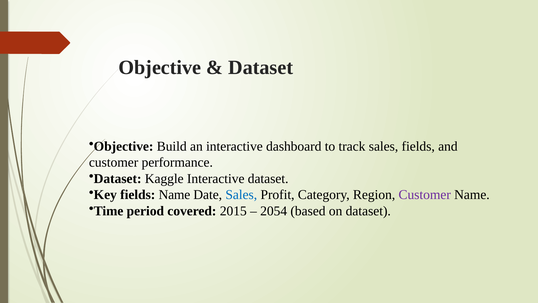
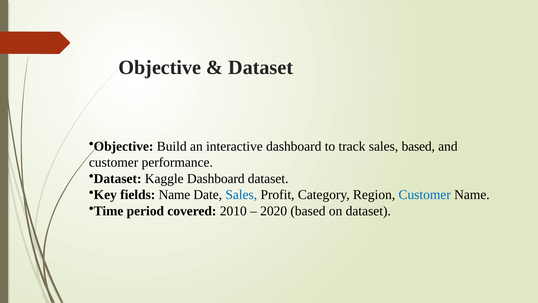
sales fields: fields -> based (418, 146)
Kaggle Interactive: Interactive -> Dashboard (216, 178)
Customer colour: purple -> blue (425, 195)
2015: 2015 -> 2010 (233, 211)
2054: 2054 -> 2020 (274, 211)
